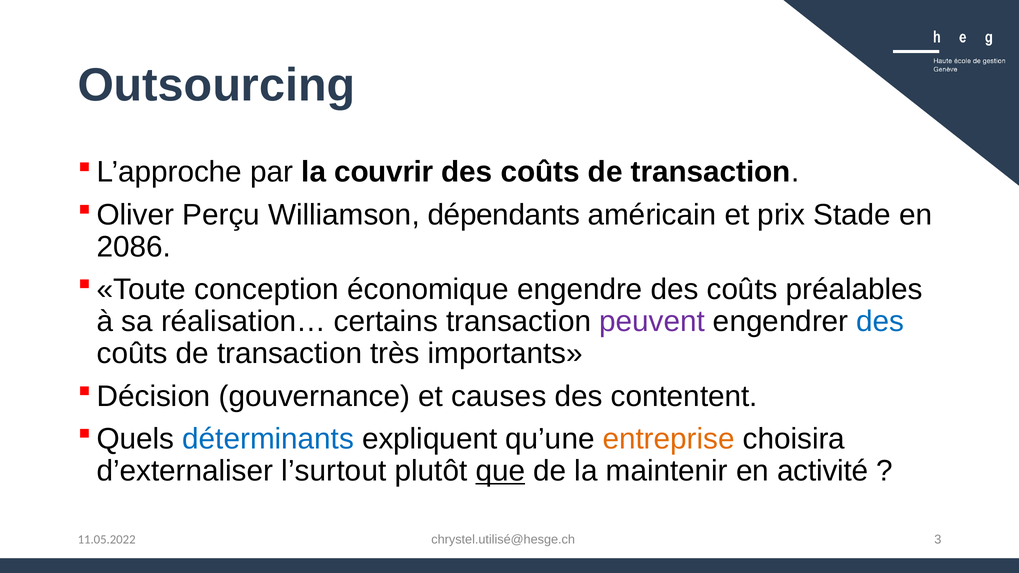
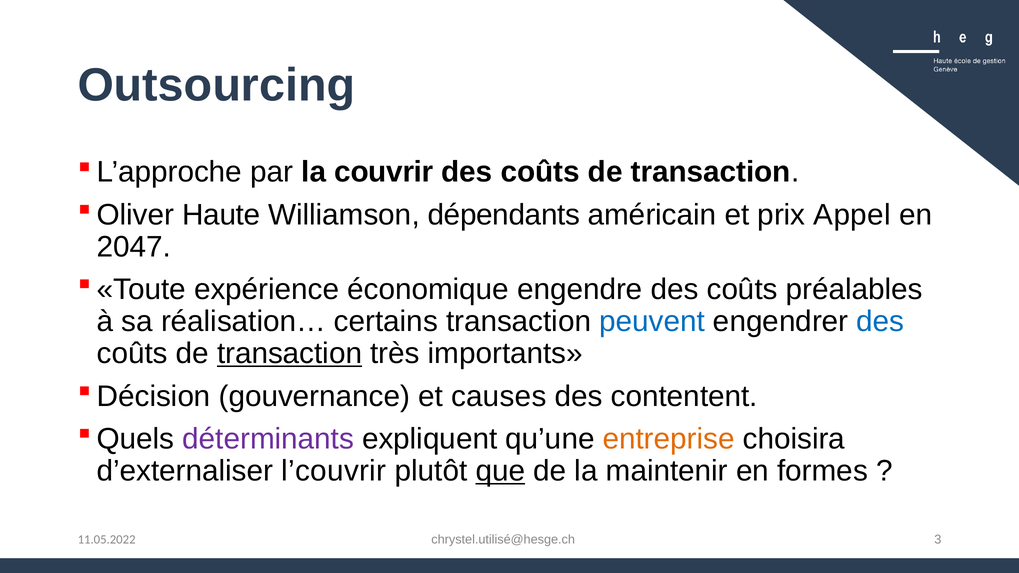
Perçu: Perçu -> Haute (221, 215)
Stade: Stade -> Appel (852, 215)
2086: 2086 -> 2047 (134, 247)
conception: conception -> expérience (267, 290)
peuvent colour: purple -> blue (652, 322)
transaction underline: none -> present (290, 354)
déterminants colour: blue -> purple (268, 439)
l’surtout: l’surtout -> l’couvrir (334, 471)
activité: activité -> formes (823, 471)
